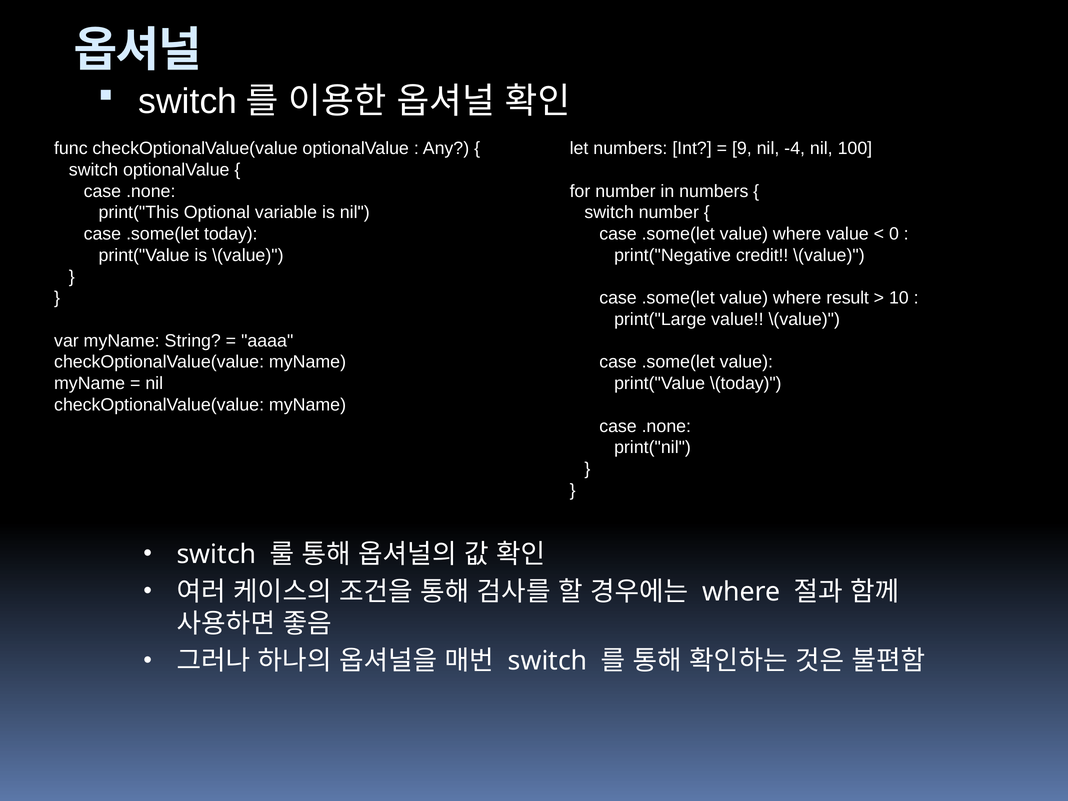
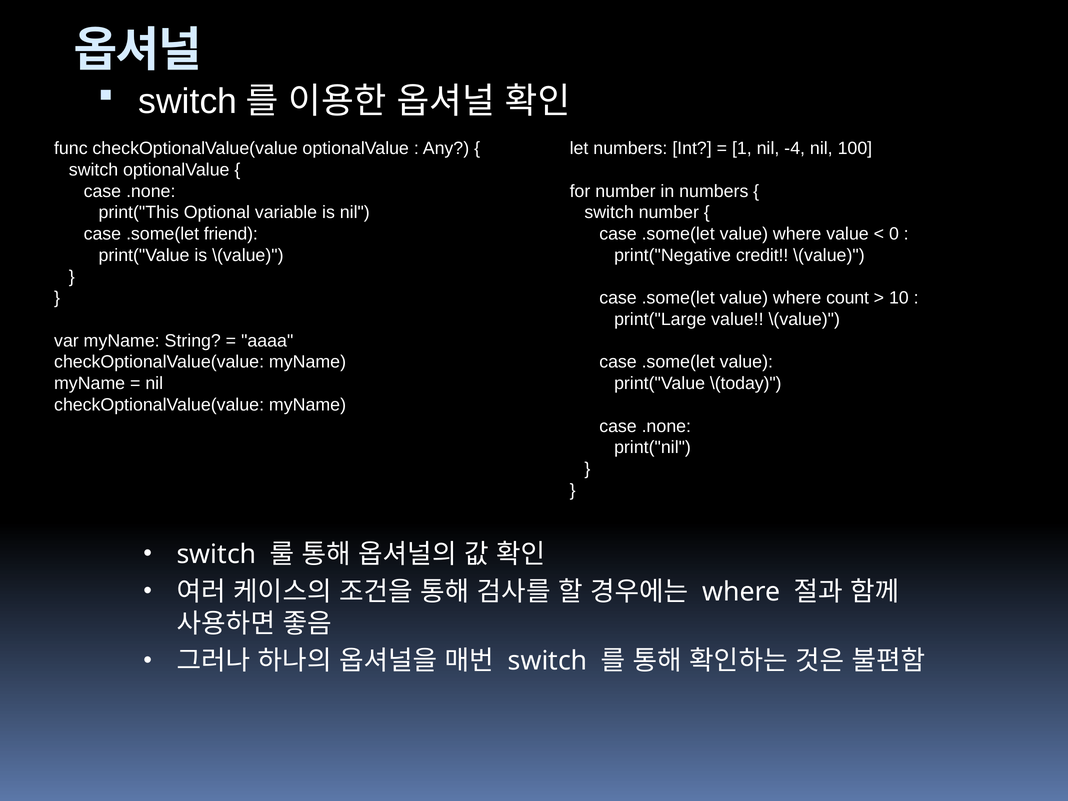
9: 9 -> 1 (742, 148)
today: today -> friend (231, 234)
result: result -> count (848, 298)
